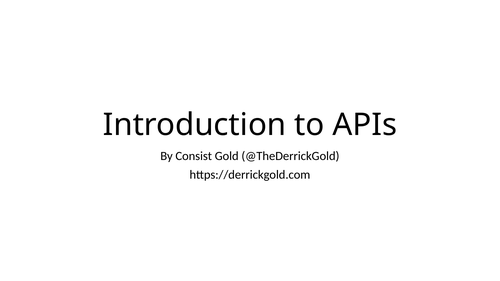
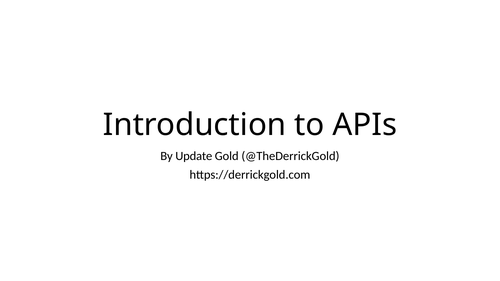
Consist: Consist -> Update (194, 156)
